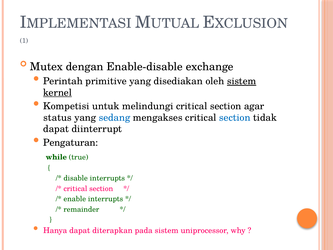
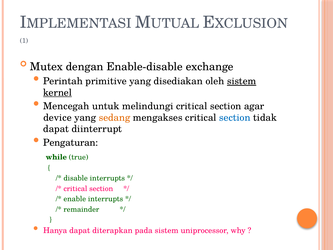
Kompetisi: Kompetisi -> Mencegah (66, 106)
status: status -> device (57, 117)
sedang colour: blue -> orange (115, 117)
